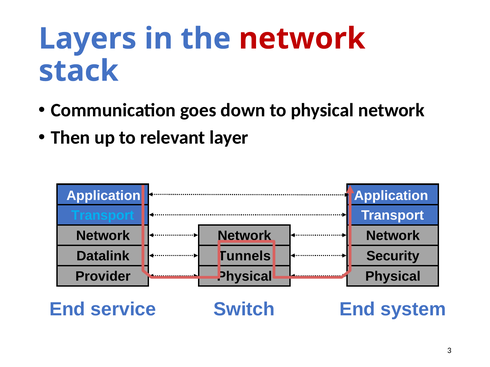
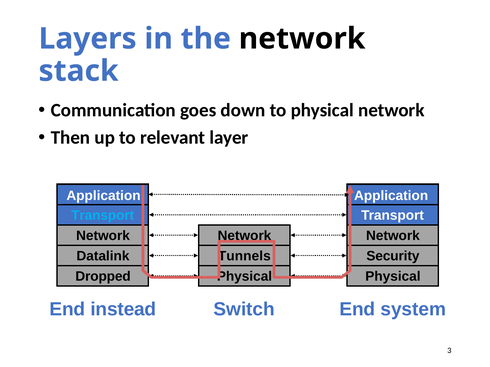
network colour: red -> black (302, 39)
Provider: Provider -> Dropped (103, 277)
service: service -> instead (123, 310)
